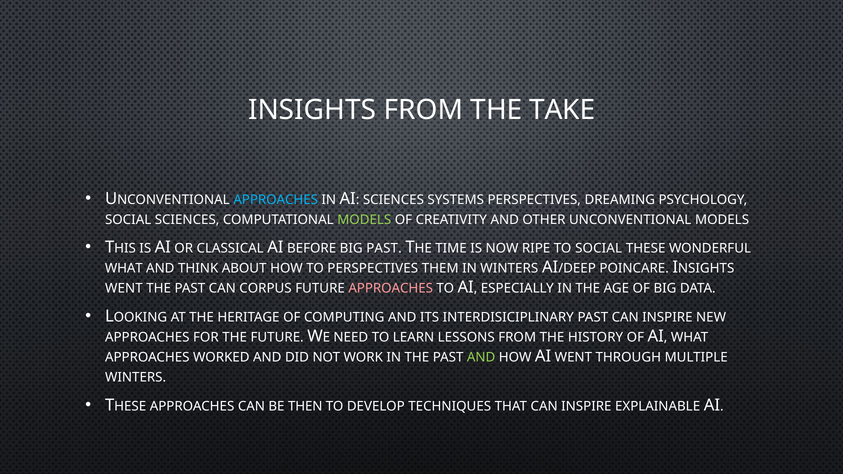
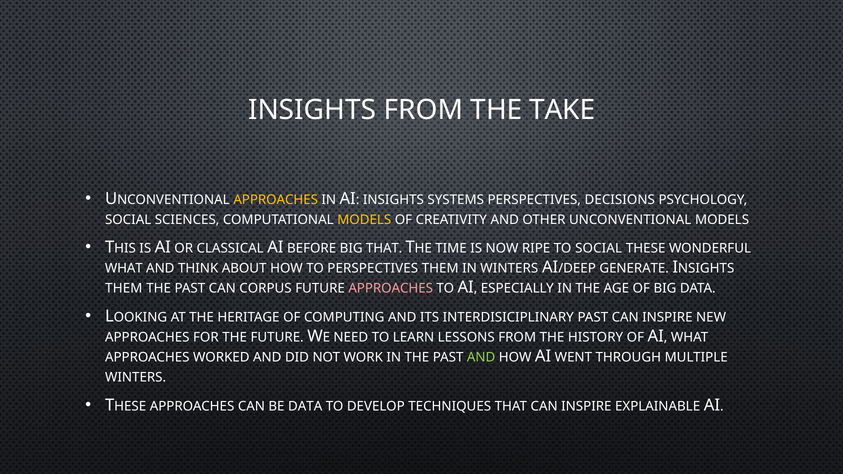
APPROACHES colour: light blue -> yellow (276, 200)
SCIENCES: SCIENCES -> INSIGHTS (393, 200)
DREAMING: DREAMING -> DECISIONS (620, 200)
MODELS colour: light green -> yellow (364, 220)
BIG PAST: PAST -> THAT (384, 249)
POINCARE: POINCARE -> GENERATE (634, 269)
WENT: WENT -> THEM (124, 289)
BE THEN: THEN -> DATA (305, 406)
